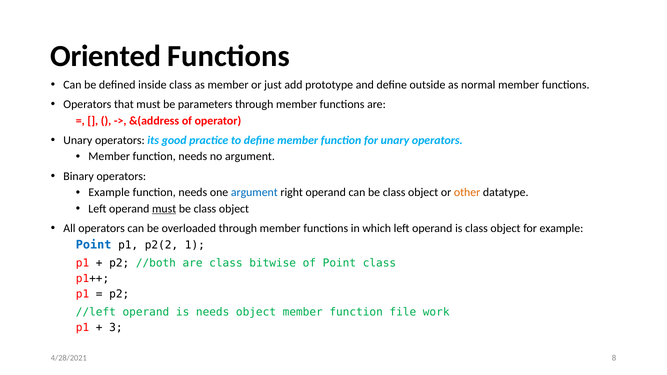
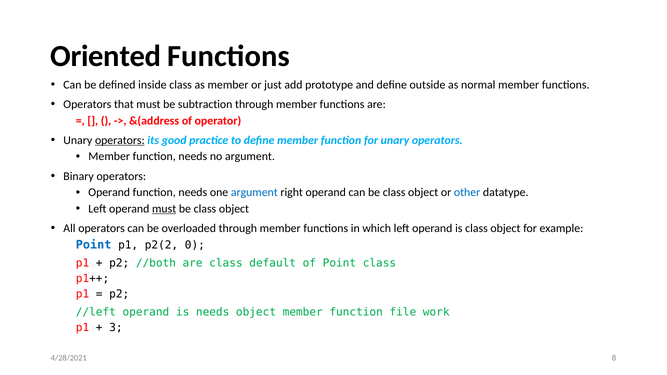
parameters: parameters -> subtraction (205, 104)
operators underline: none -> present (120, 140)
Example: Example -> Operand (109, 193)
other colour: orange -> blue (467, 193)
1: 1 -> 0 (195, 245)
bitwise: bitwise -> default (273, 263)
